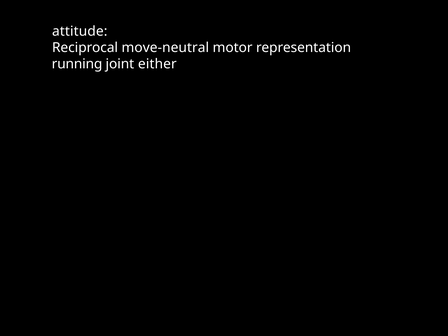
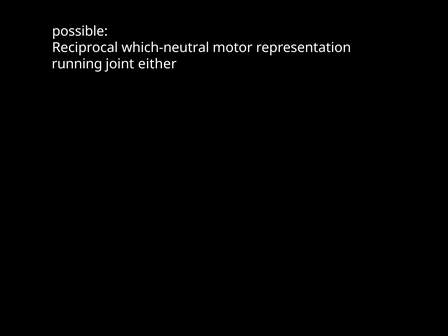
attitude: attitude -> possible (80, 31)
move-neutral: move-neutral -> which-neutral (165, 48)
